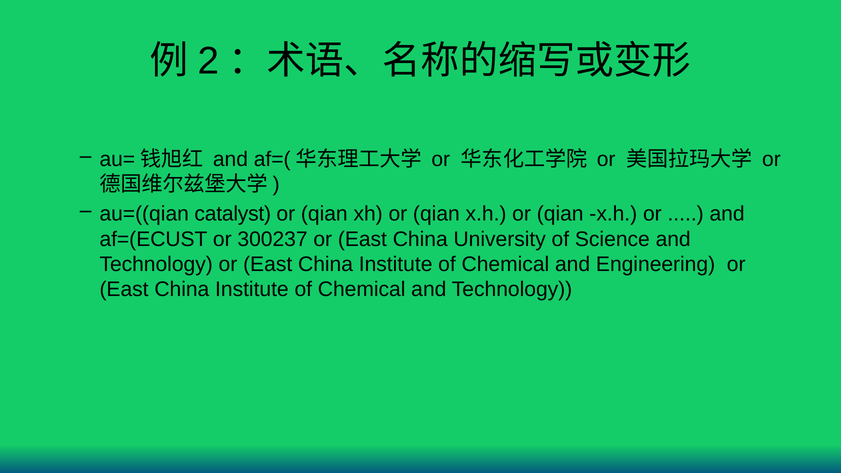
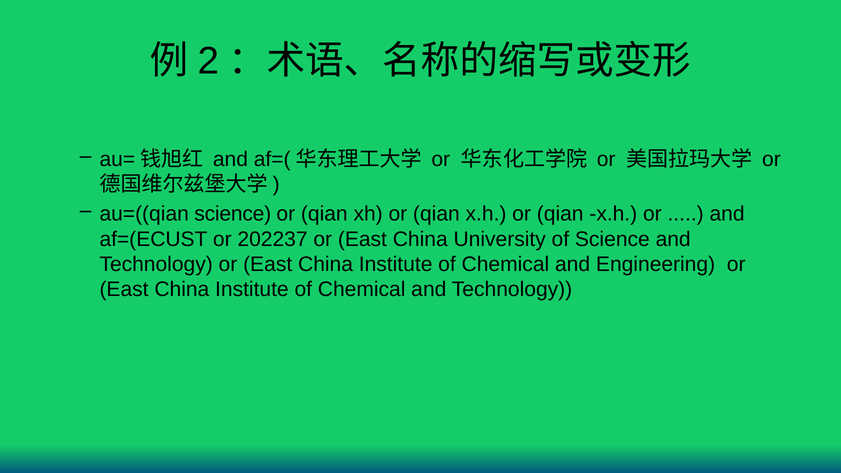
au=((qian catalyst: catalyst -> science (233, 214)
300237: 300237 -> 202237 (273, 239)
